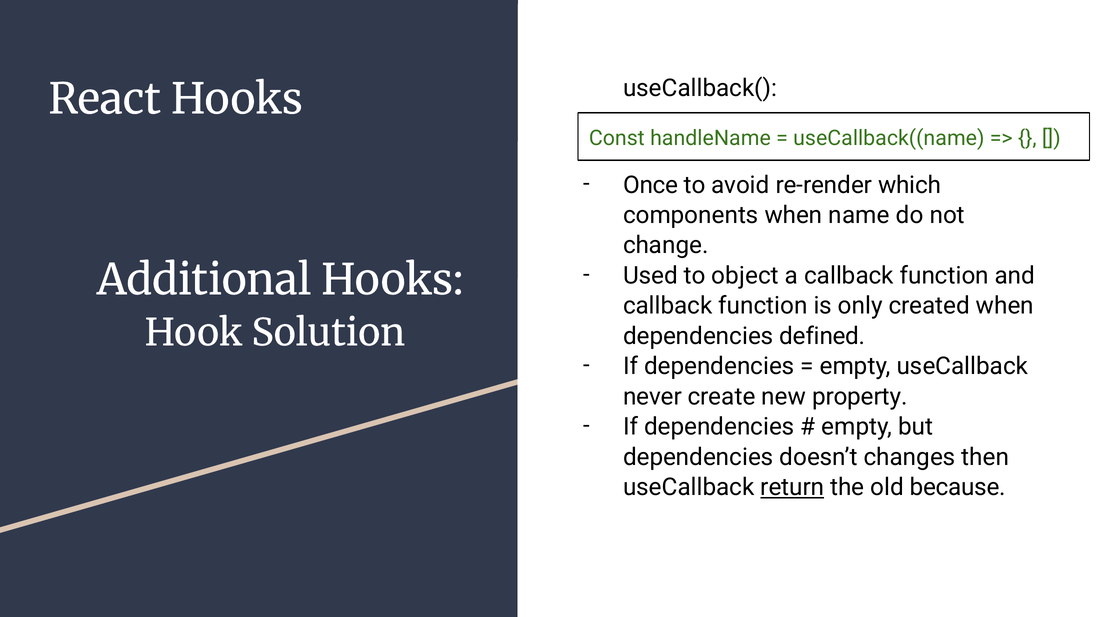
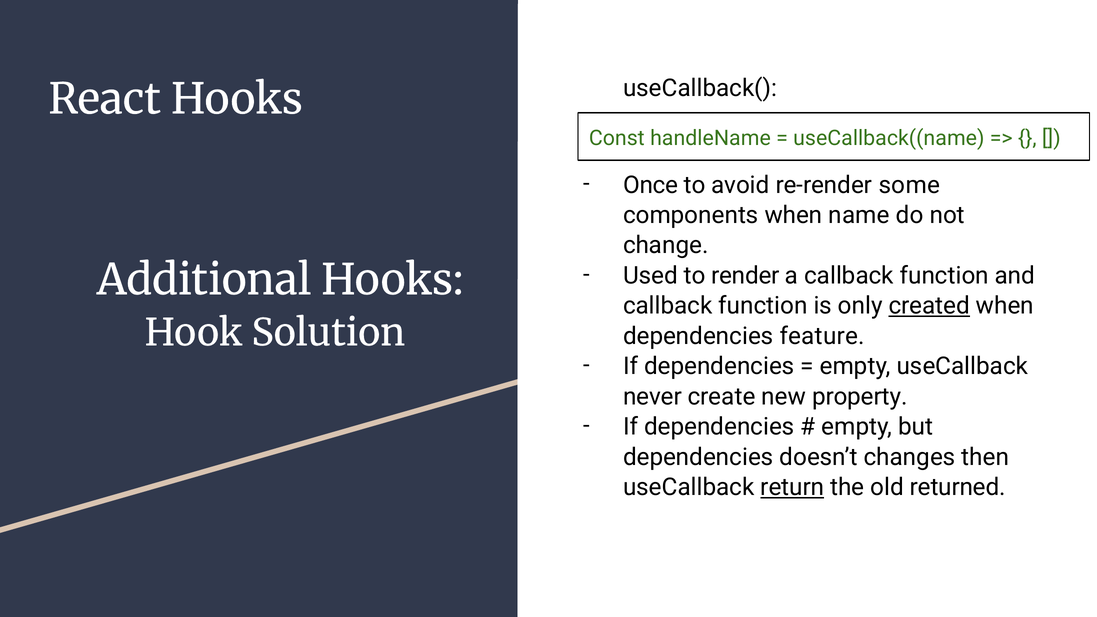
which: which -> some (909, 185)
object: object -> render (745, 276)
created underline: none -> present (929, 306)
defined: defined -> feature (822, 336)
because: because -> returned (958, 487)
